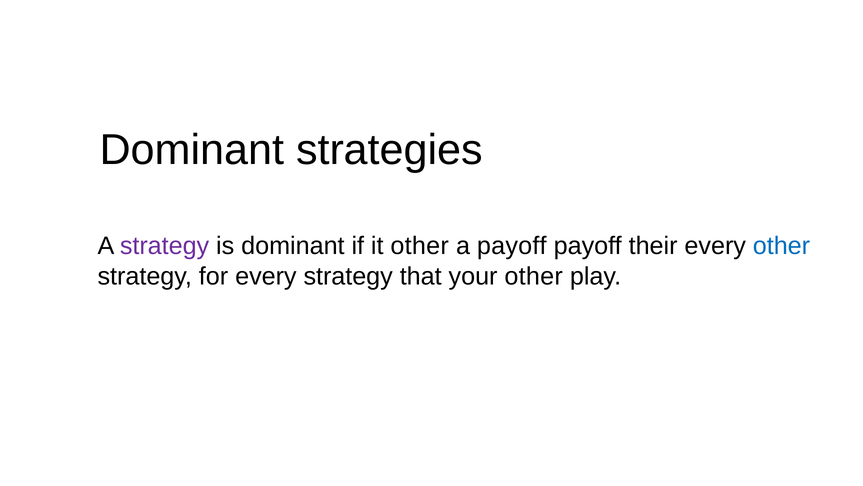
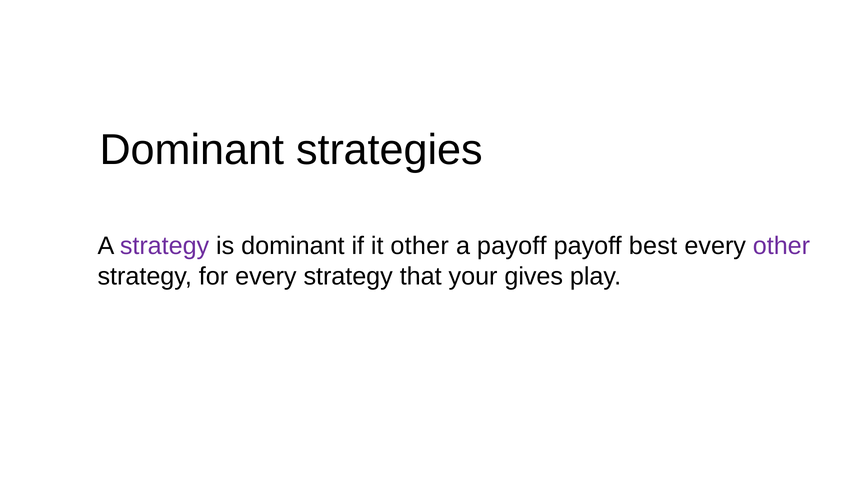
their: their -> best (653, 246)
other colour: blue -> purple (781, 246)
your other: other -> gives (534, 276)
